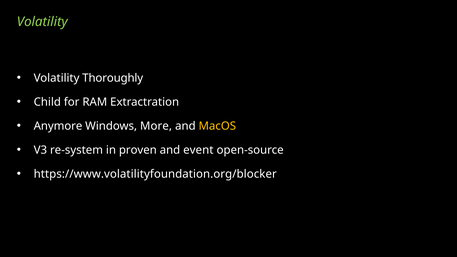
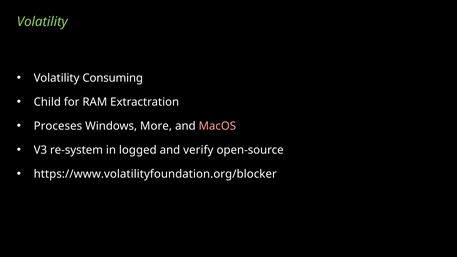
Thoroughly: Thoroughly -> Consuming (113, 78)
Anymore: Anymore -> Proceses (58, 126)
MacOS colour: yellow -> pink (217, 126)
proven: proven -> logged (138, 150)
event: event -> verify (198, 150)
